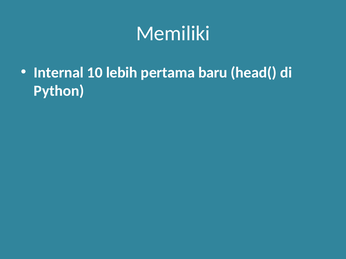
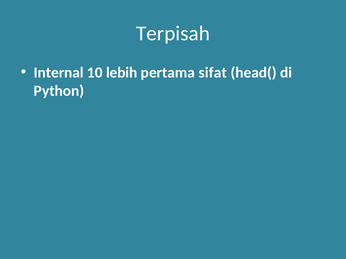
Memiliki: Memiliki -> Terpisah (173, 33)
baru: baru -> sifat (213, 73)
